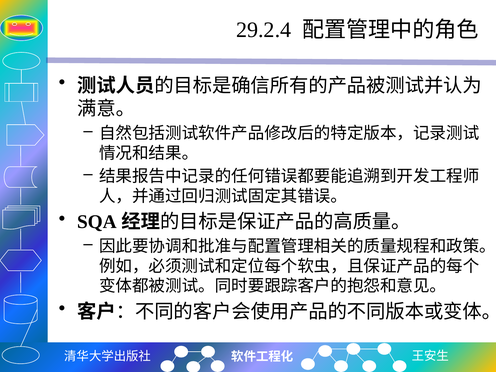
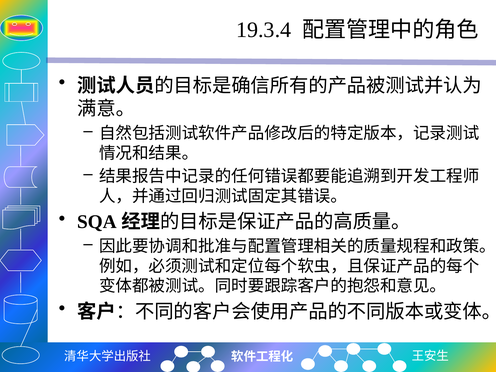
29.2.4: 29.2.4 -> 19.3.4 (264, 30)
